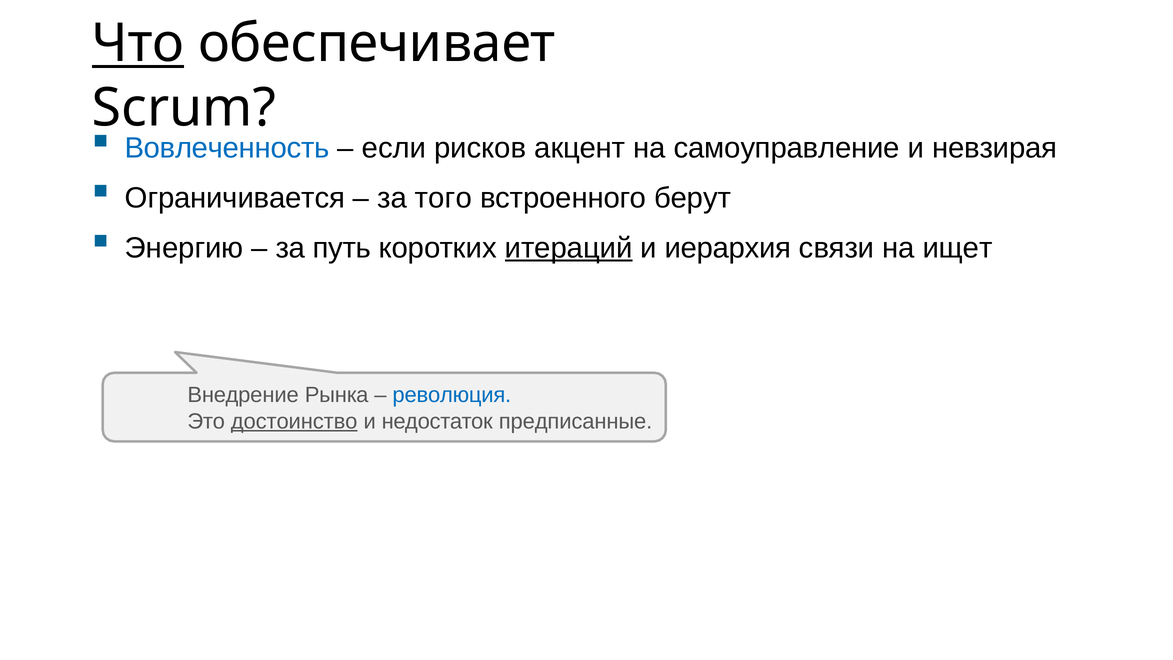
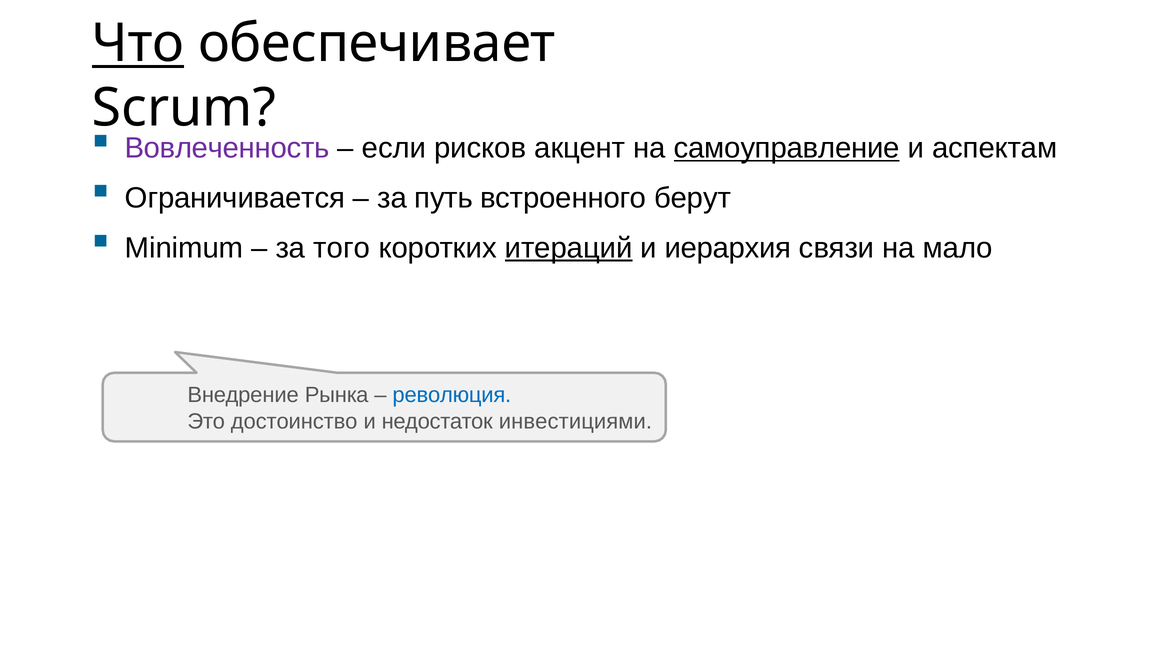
Вовлеченность colour: blue -> purple (227, 148)
самоуправление underline: none -> present (787, 148)
невзирая: невзирая -> аспектам (995, 148)
того: того -> путь (444, 198)
Энергию: Энергию -> Minimum (184, 248)
путь: путь -> того (342, 248)
ищет: ищет -> мало (958, 248)
достоинство underline: present -> none (294, 421)
предписанные: предписанные -> инвестициями (575, 421)
